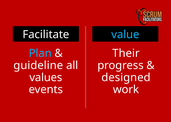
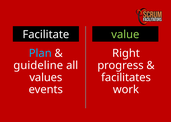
value colour: light blue -> light green (125, 35)
Their: Their -> Right (126, 53)
designed: designed -> facilitates (126, 77)
